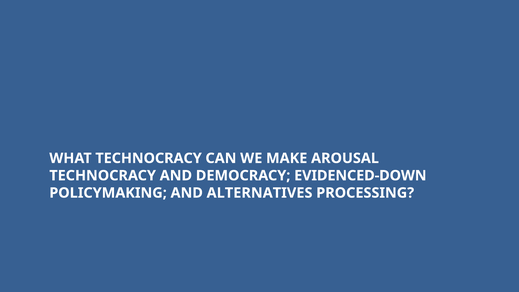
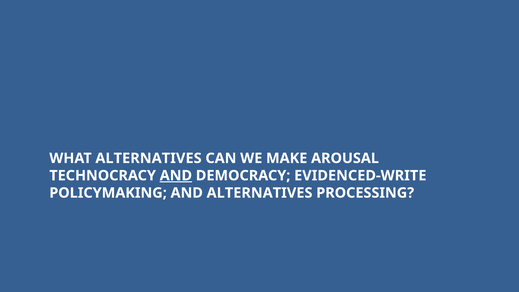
WHAT TECHNOCRACY: TECHNOCRACY -> ALTERNATIVES (148, 158)
AND underline: none -> present (176, 176)
EVIDENCED-DOWN: EVIDENCED-DOWN -> EVIDENCED-WRITE (360, 176)
